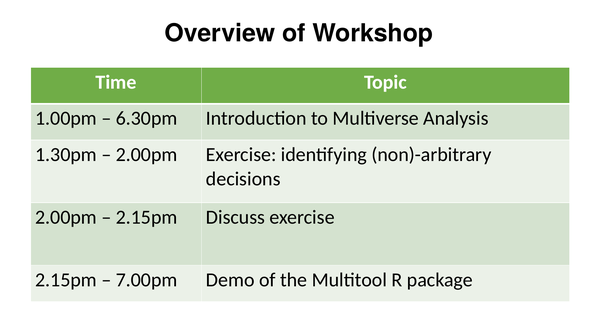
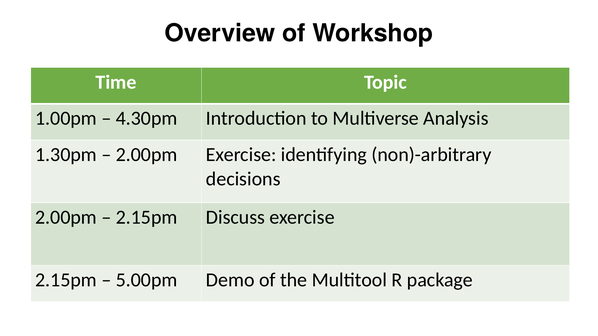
6.30pm: 6.30pm -> 4.30pm (147, 119)
7.00pm: 7.00pm -> 5.00pm (147, 280)
